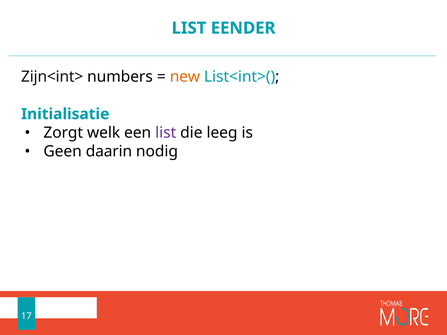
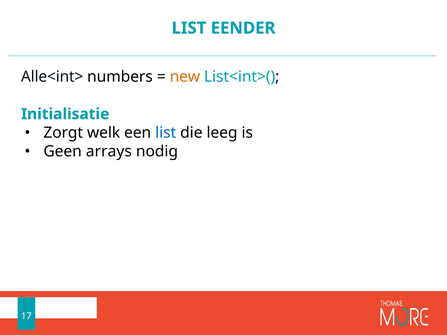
Zijn<int>: Zijn<int> -> Alle<int> (52, 77)
list colour: purple -> blue (166, 133)
daarin: daarin -> arrays (109, 151)
